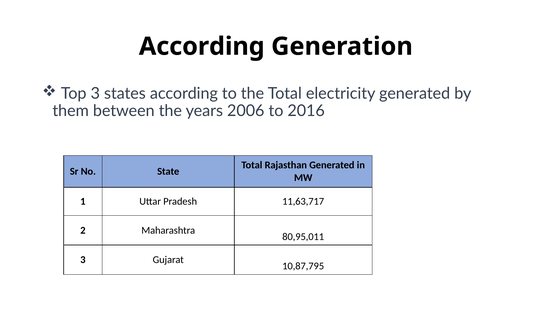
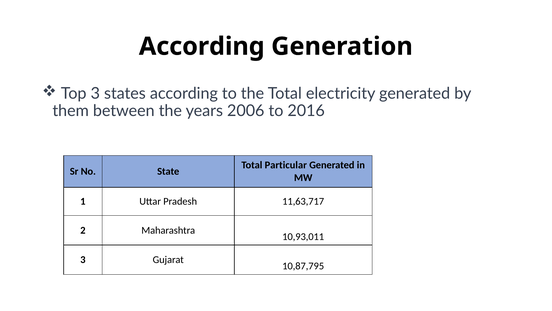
Rajasthan: Rajasthan -> Particular (286, 165)
80,95,011: 80,95,011 -> 10,93,011 (303, 236)
